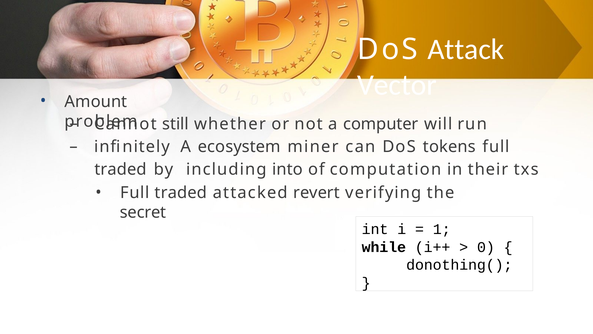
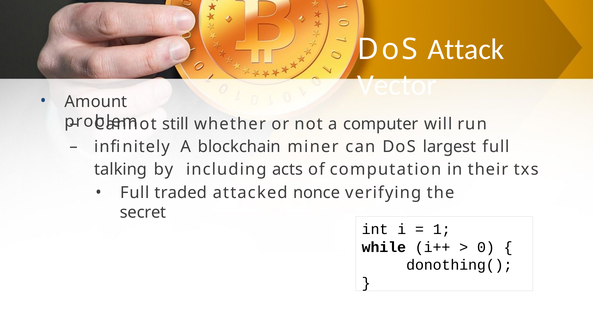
ecosystem: ecosystem -> blockchain (239, 147)
tokens: tokens -> largest (449, 147)
traded: traded -> talking (121, 169)
into: into -> acts (287, 169)
revert: revert -> nonce (317, 192)
